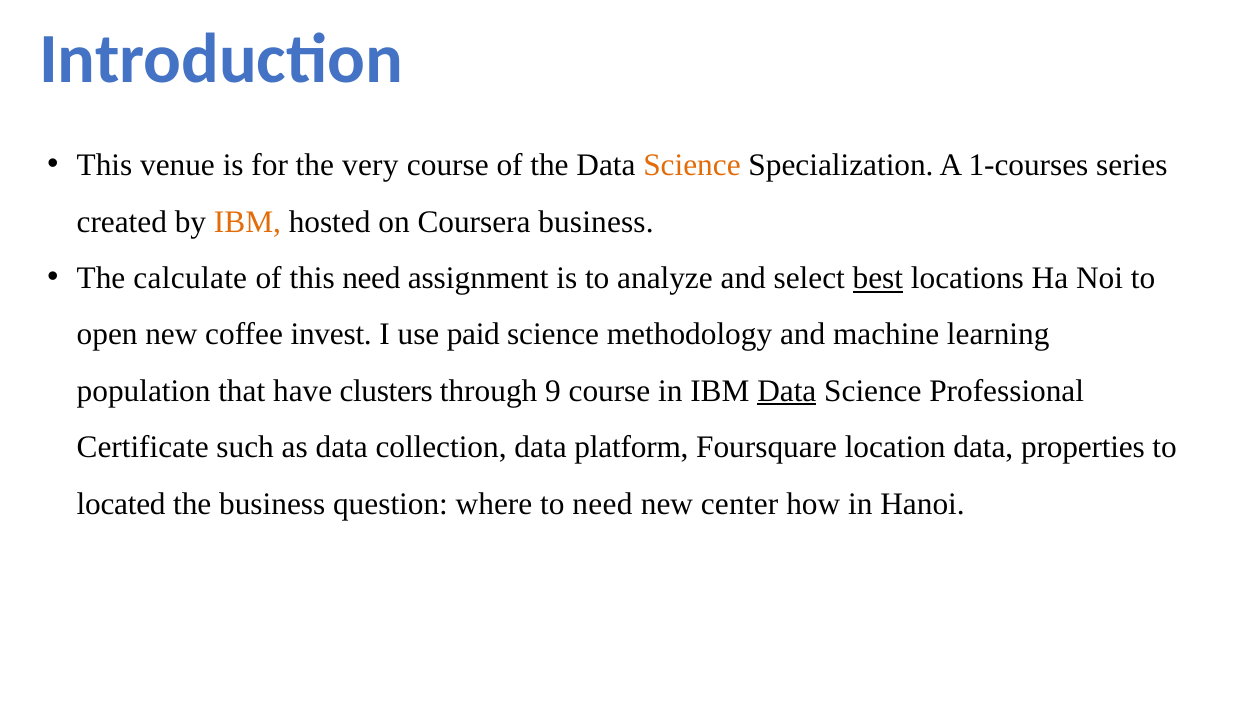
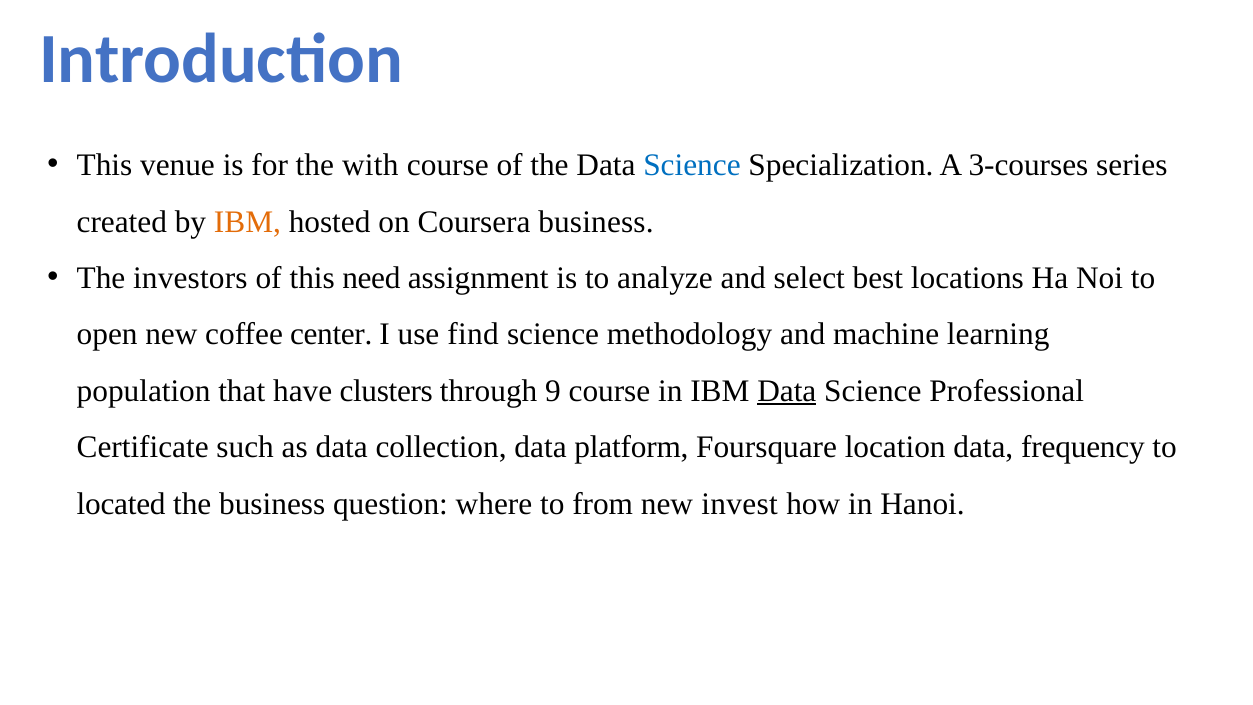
very: very -> with (370, 165)
Science colour: orange -> blue (692, 165)
1-courses: 1-courses -> 3-courses (1028, 165)
calculate: calculate -> investors (190, 278)
best underline: present -> none (878, 278)
invest: invest -> center (331, 334)
paid: paid -> find (473, 334)
properties: properties -> frequency (1083, 447)
to need: need -> from (603, 504)
center: center -> invest (740, 504)
